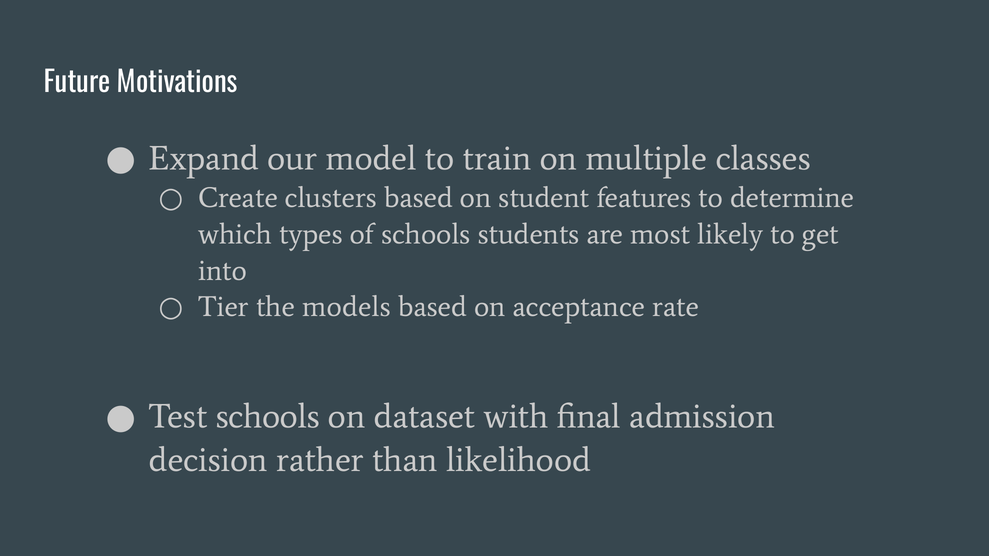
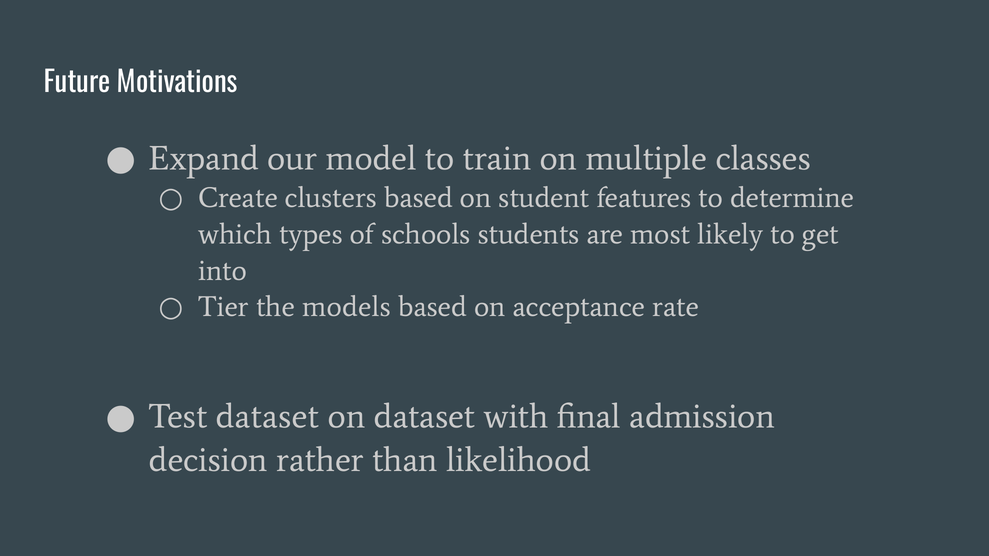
Test schools: schools -> dataset (267, 417)
